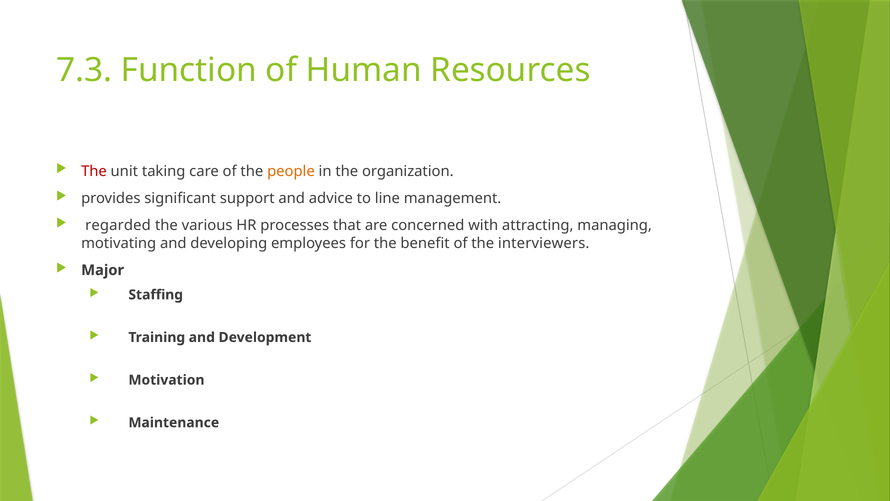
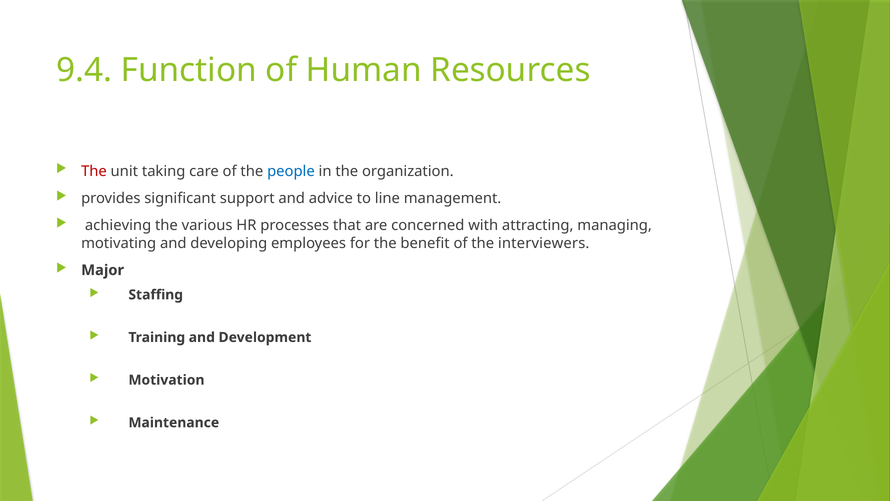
7.3: 7.3 -> 9.4 (84, 70)
people colour: orange -> blue (291, 171)
regarded: regarded -> achieving (118, 225)
